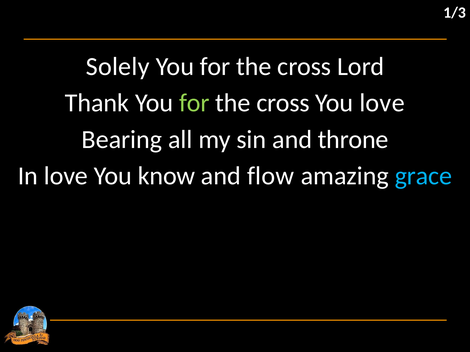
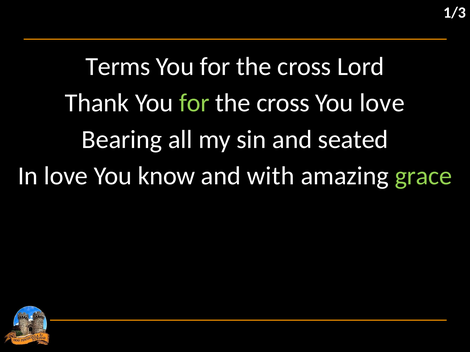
Solely: Solely -> Terms (118, 67)
throne: throne -> seated (353, 140)
flow: flow -> with (271, 176)
grace colour: light blue -> light green (423, 176)
